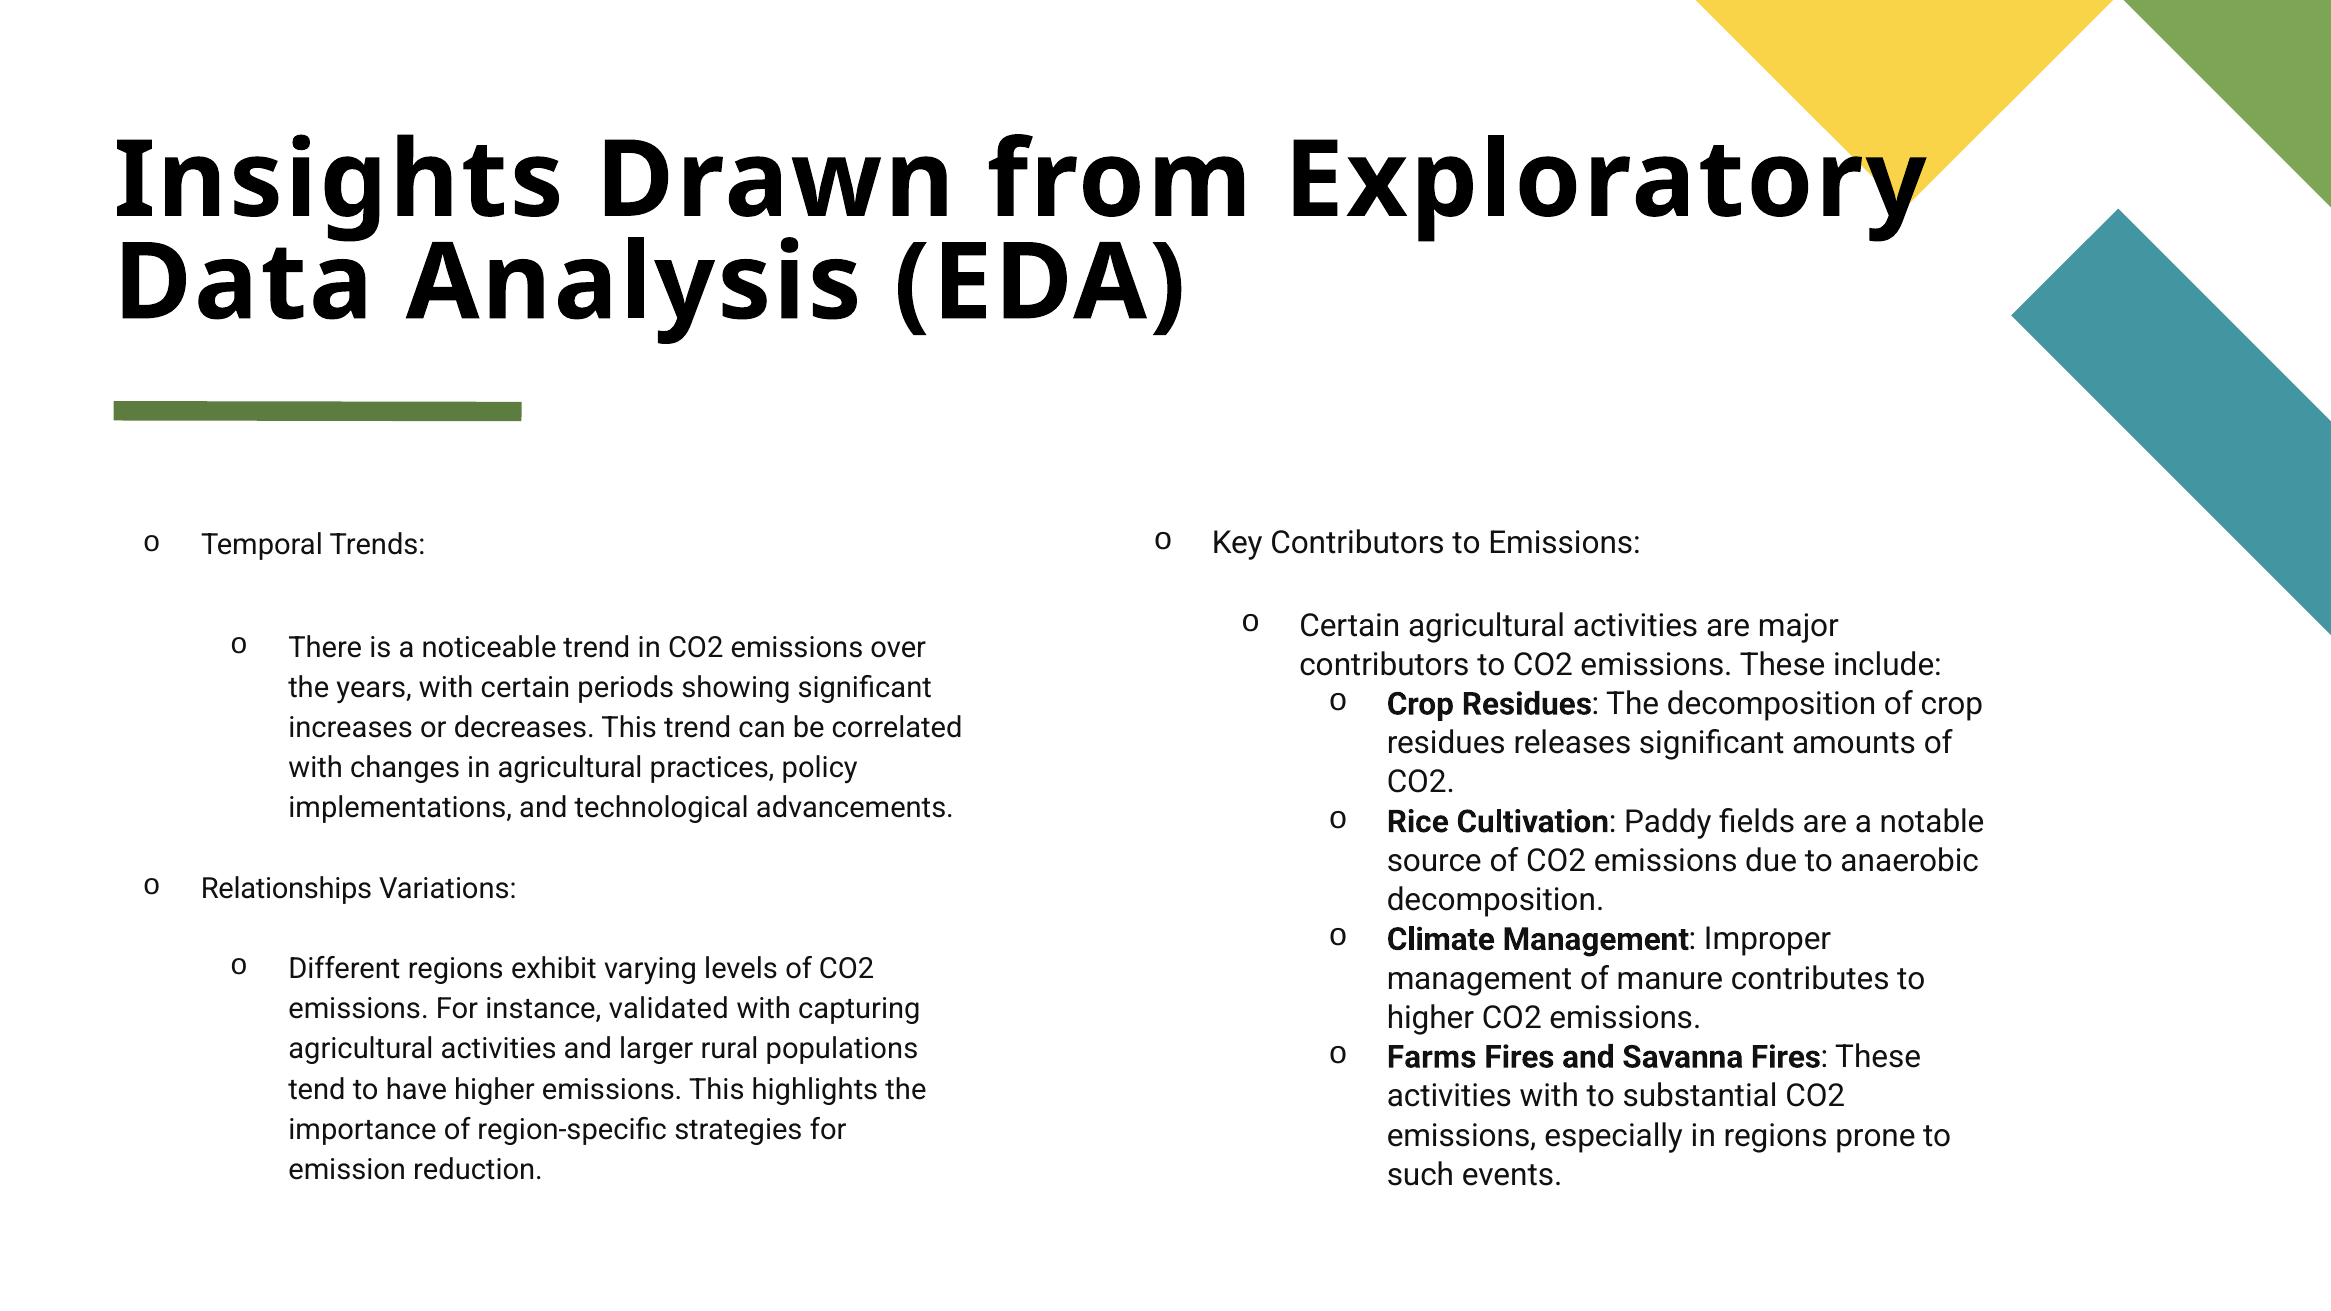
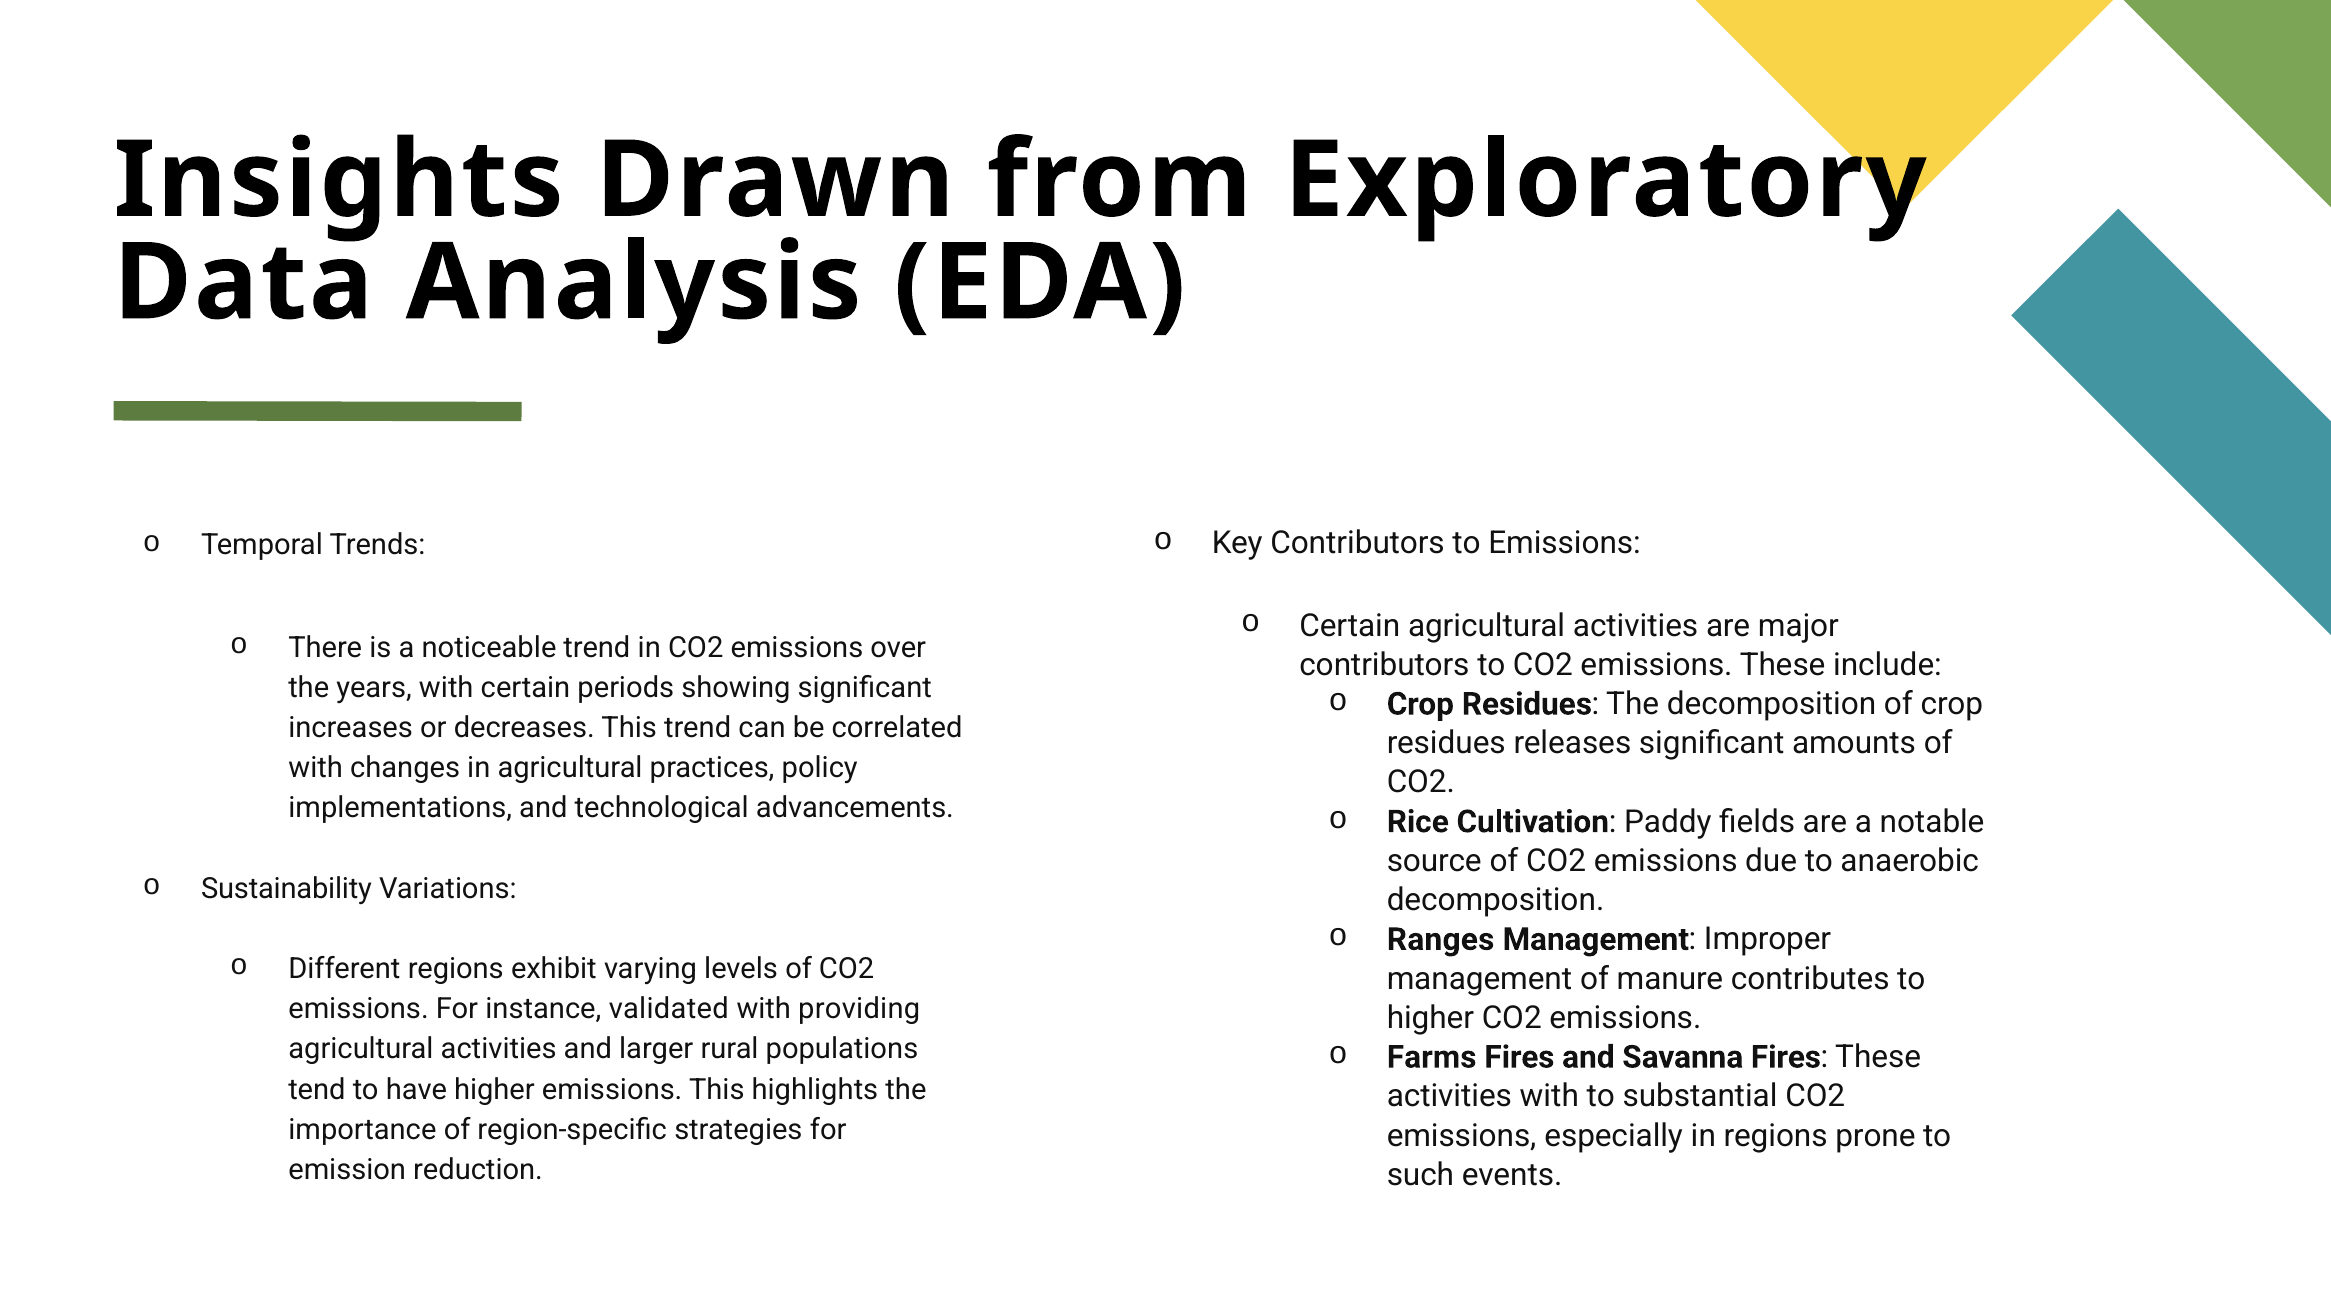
Relationships: Relationships -> Sustainability (286, 889)
Climate: Climate -> Ranges (1441, 940)
capturing: capturing -> providing (859, 1009)
